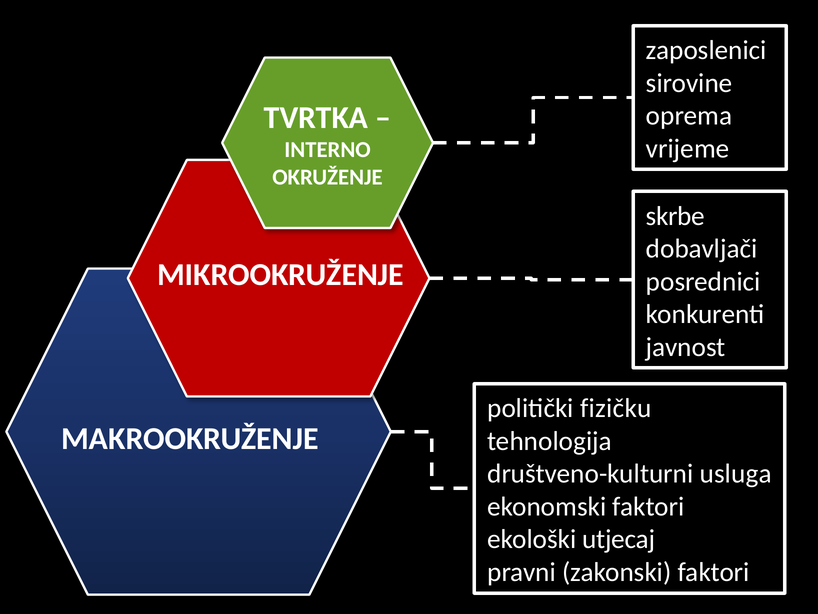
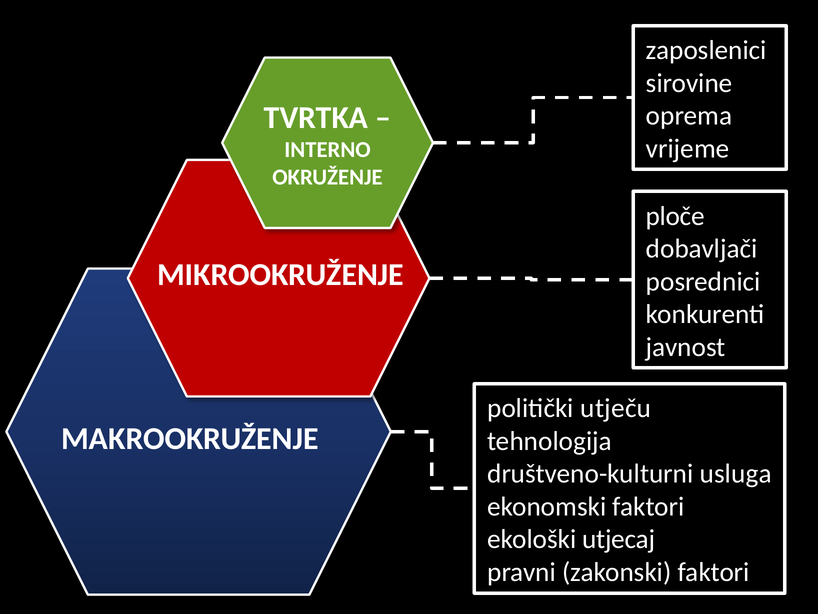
skrbe: skrbe -> ploče (675, 216)
fizičku: fizičku -> utječu (616, 408)
